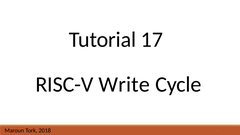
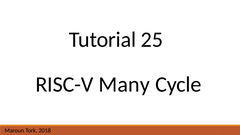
17: 17 -> 25 (152, 40)
Write: Write -> Many (124, 85)
